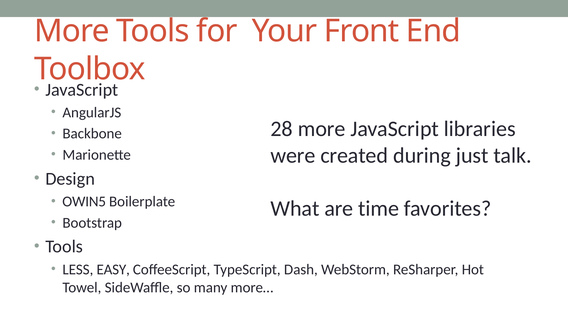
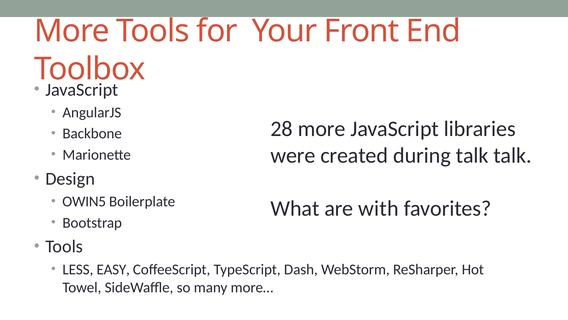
during just: just -> talk (472, 155)
time: time -> with (378, 208)
